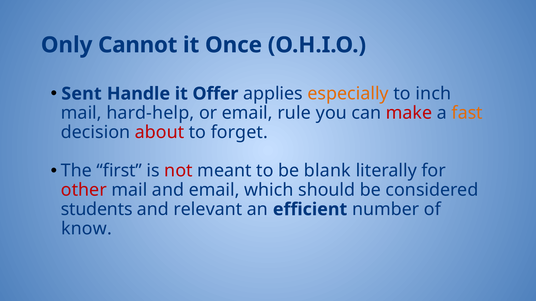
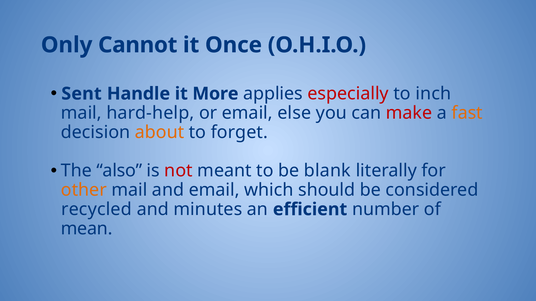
Offer: Offer -> More (215, 94)
especially colour: orange -> red (348, 94)
rule: rule -> else (294, 113)
about colour: red -> orange (160, 132)
first: first -> also (119, 171)
other colour: red -> orange (84, 190)
students: students -> recycled (96, 210)
relevant: relevant -> minutes (208, 210)
know: know -> mean (87, 229)
